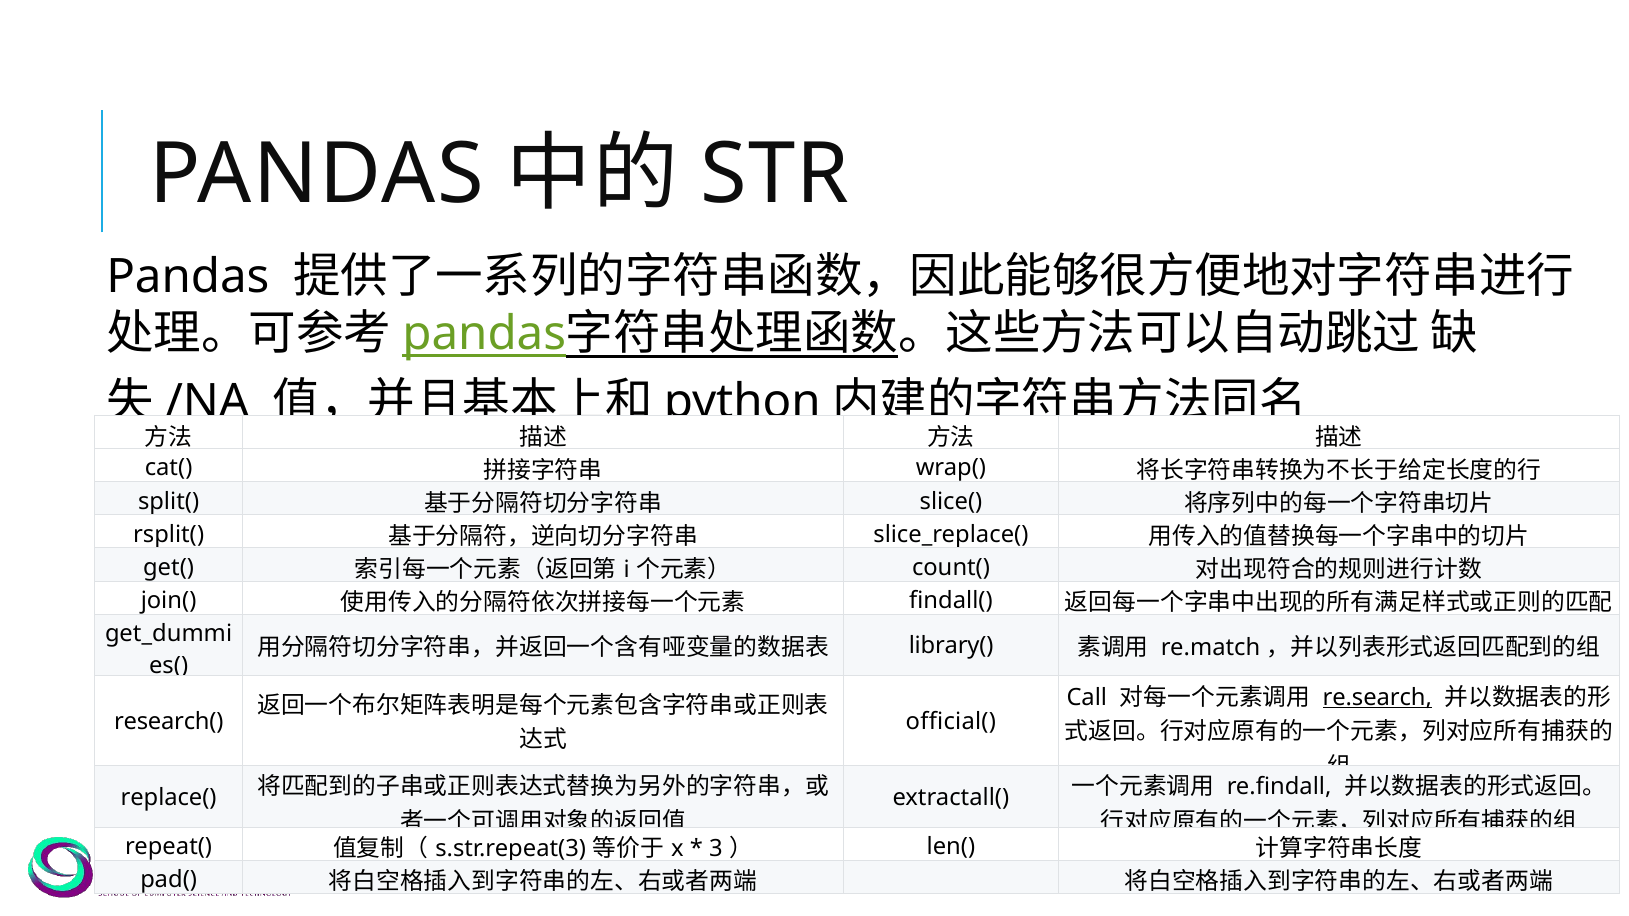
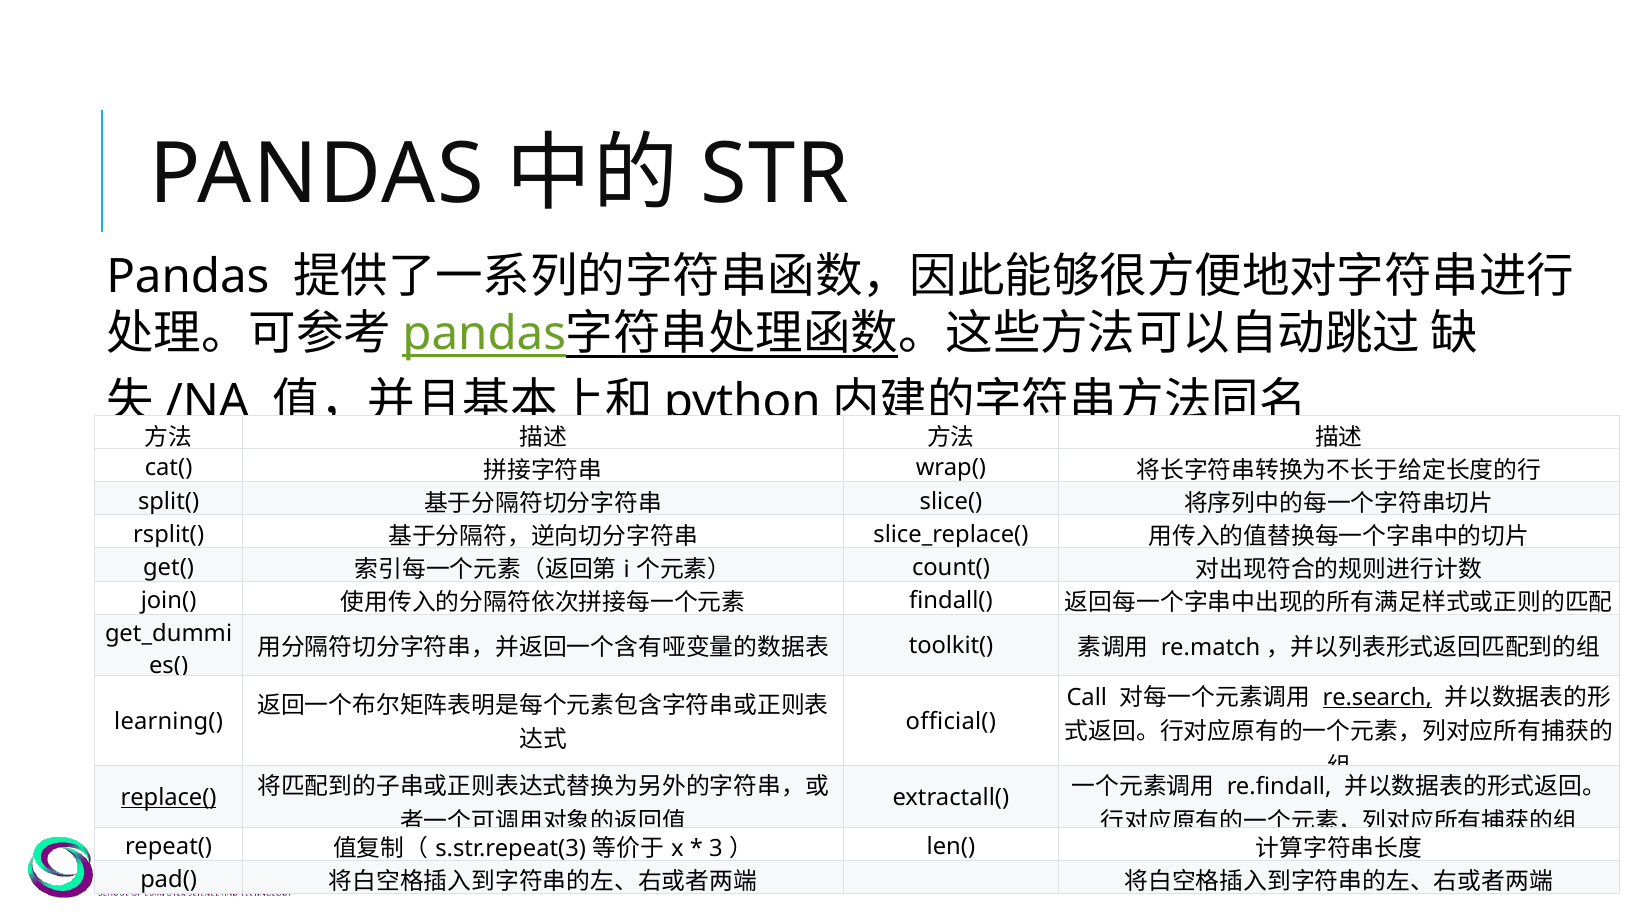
library(: library( -> toolkit( (951, 646)
research(: research( -> learning( (169, 722)
replace( underline: none -> present (169, 798)
